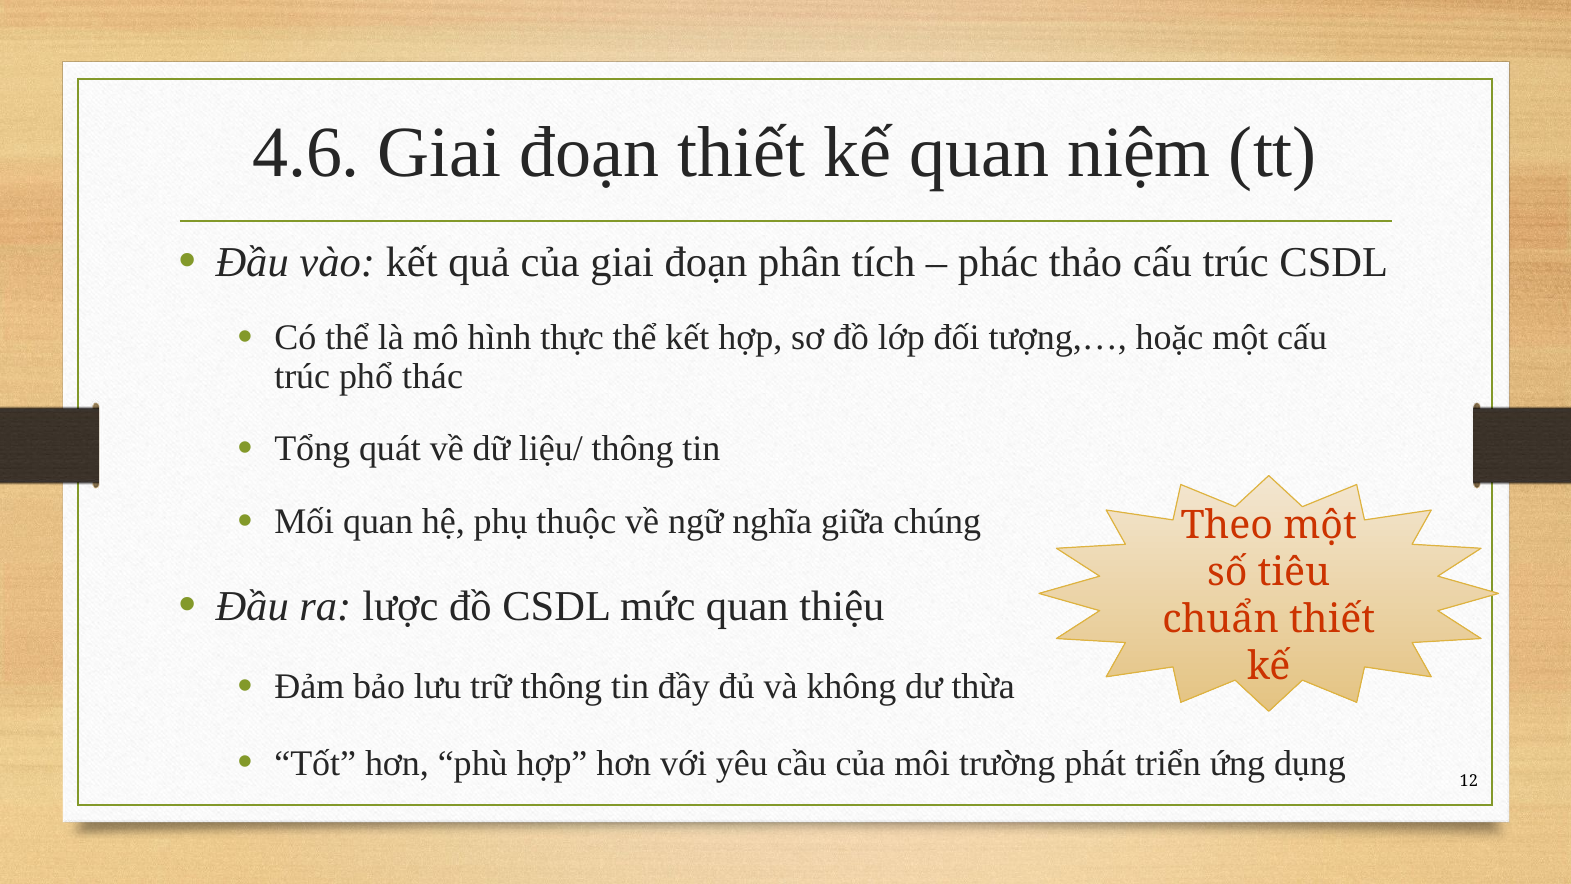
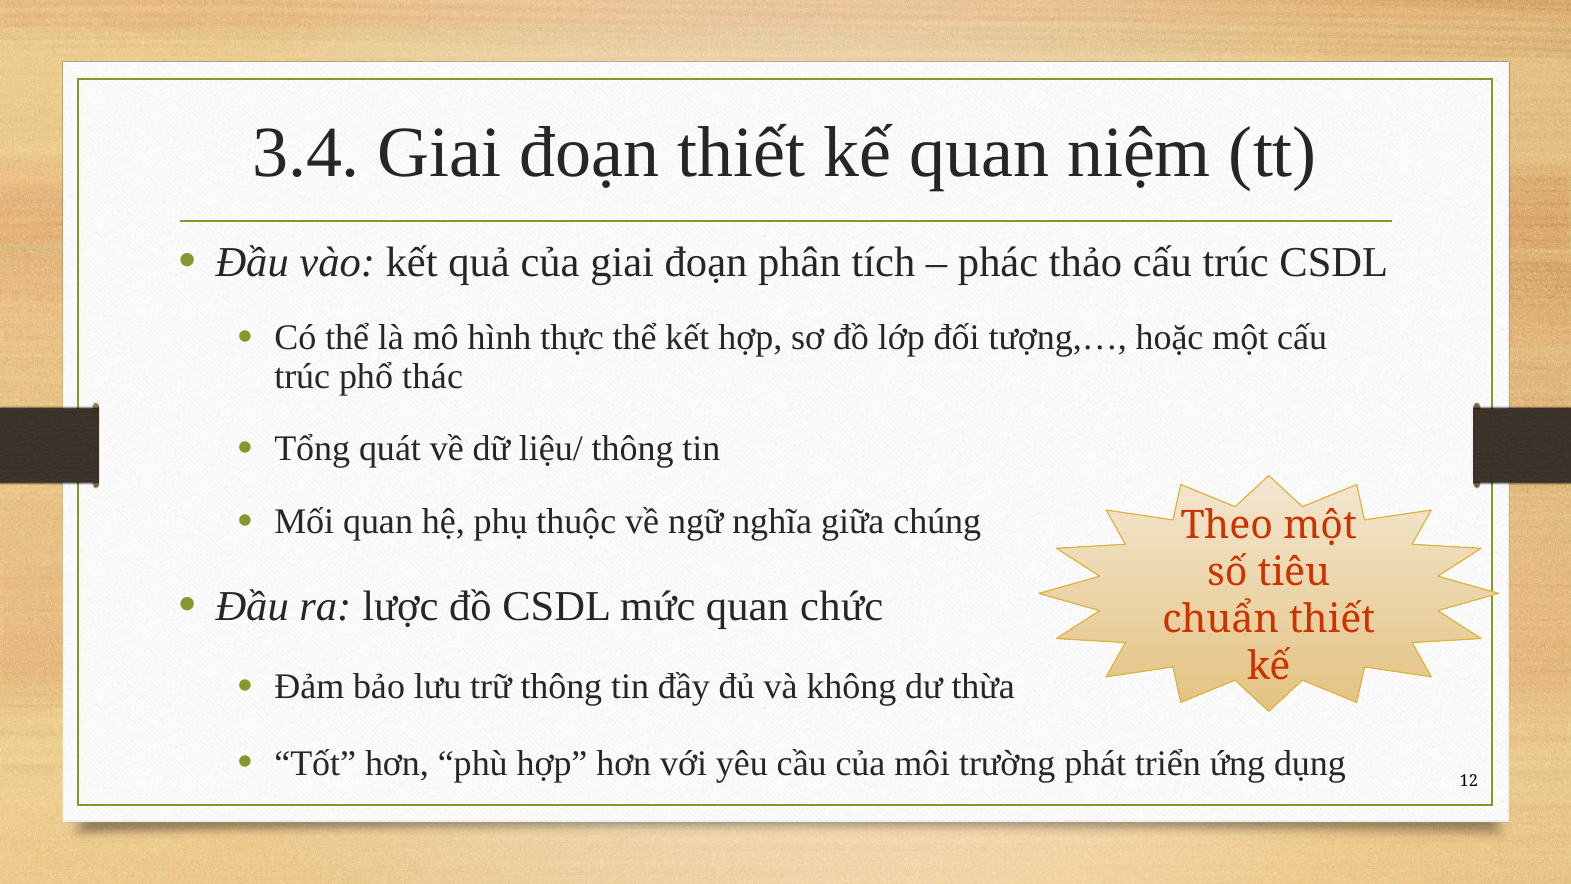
4.6: 4.6 -> 3.4 (306, 153)
thiệu: thiệu -> chức (842, 607)
